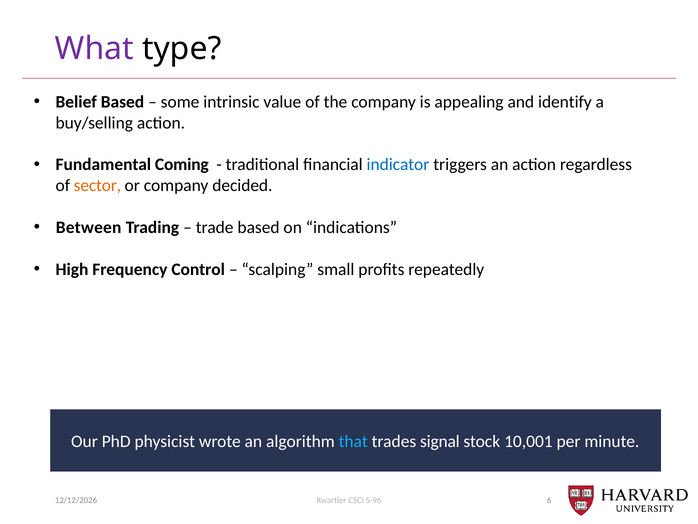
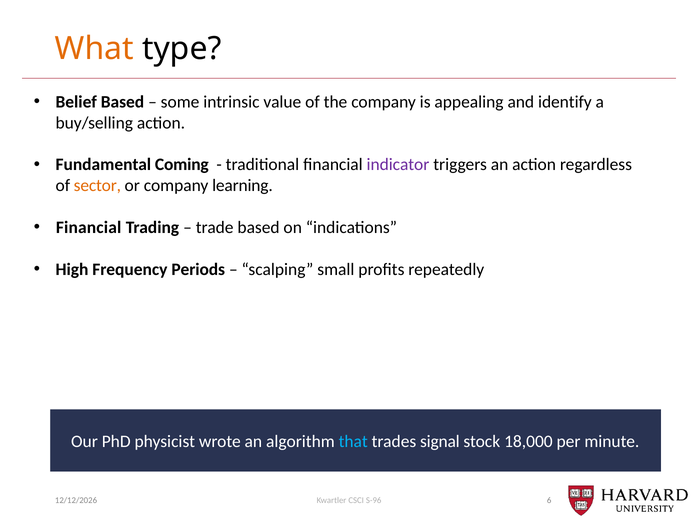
What colour: purple -> orange (94, 48)
indicator colour: blue -> purple (398, 165)
decided: decided -> learning (242, 186)
Between: Between -> Financial (89, 227)
Control: Control -> Periods (198, 269)
10,001: 10,001 -> 18,000 (528, 441)
